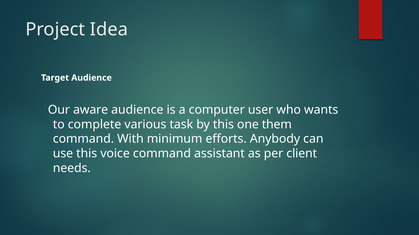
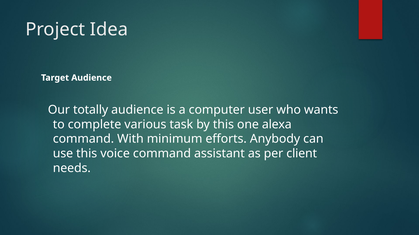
aware: aware -> totally (91, 110)
them: them -> alexa (277, 125)
